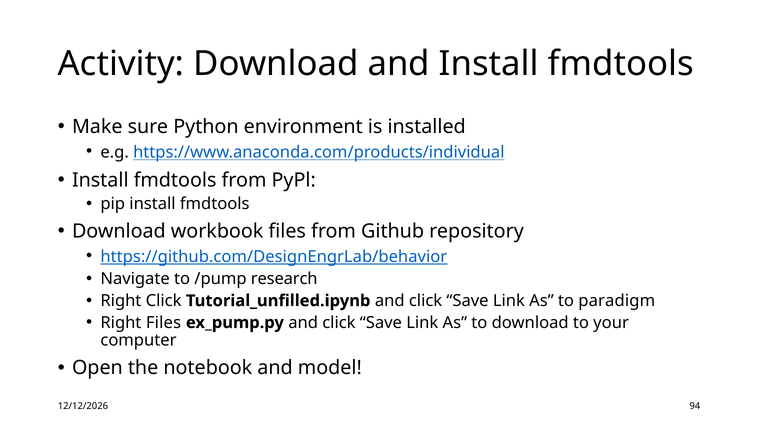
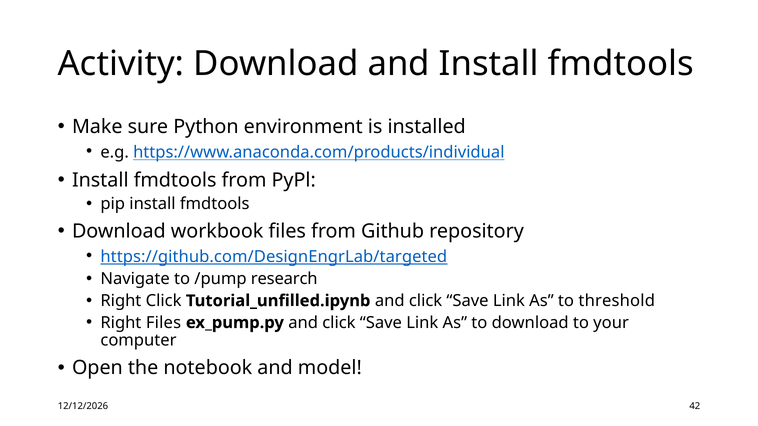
https://github.com/DesignEngrLab/behavior: https://github.com/DesignEngrLab/behavior -> https://github.com/DesignEngrLab/targeted (274, 257)
paradigm: paradigm -> threshold (617, 301)
94: 94 -> 42 (695, 406)
